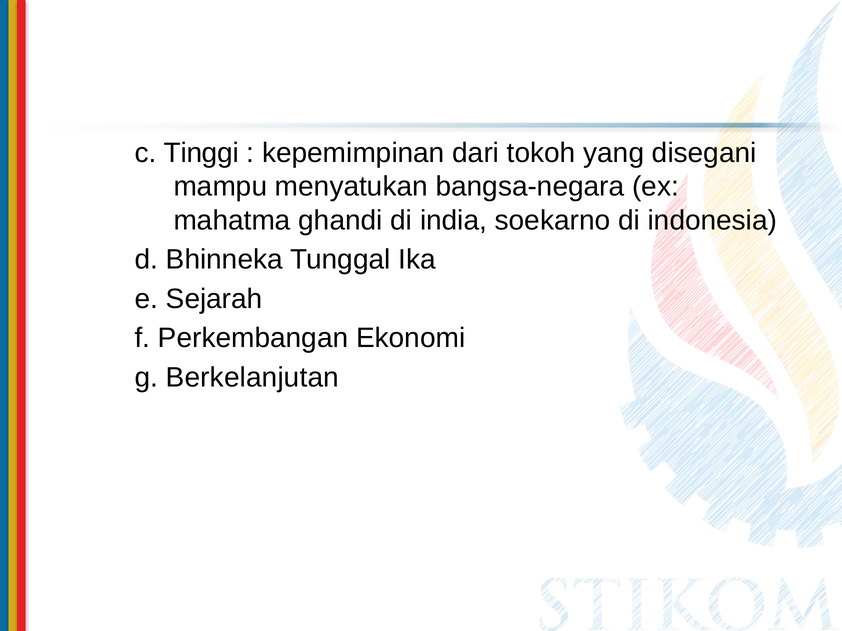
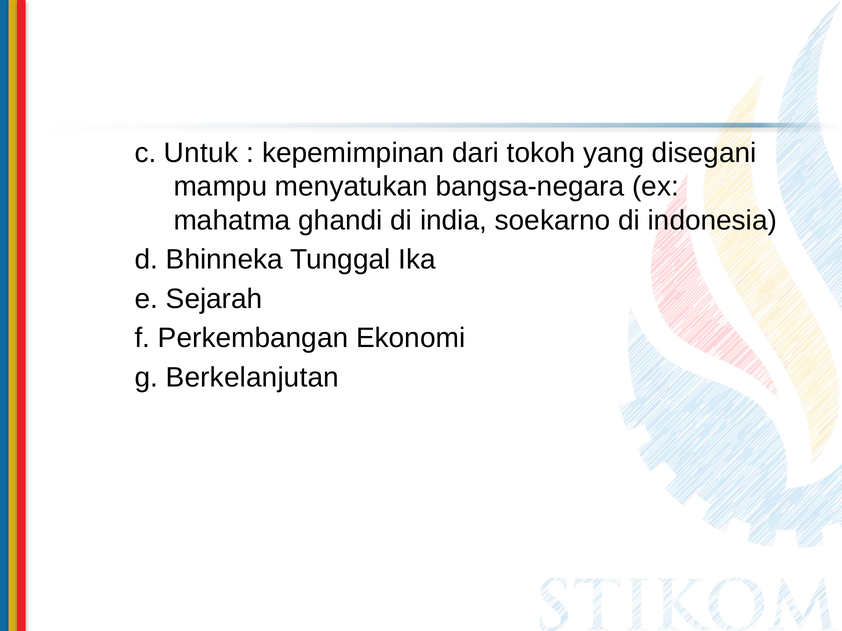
Tinggi: Tinggi -> Untuk (201, 153)
